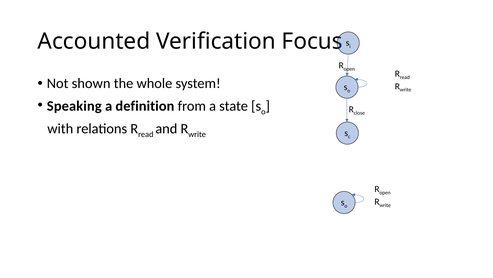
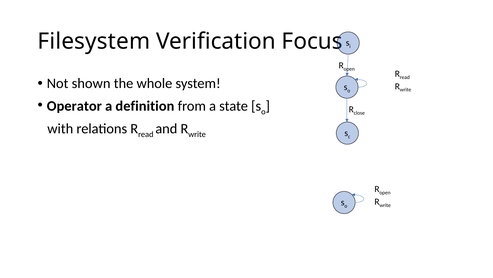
Accounted: Accounted -> Filesystem (94, 41)
Speaking: Speaking -> Operator (74, 106)
